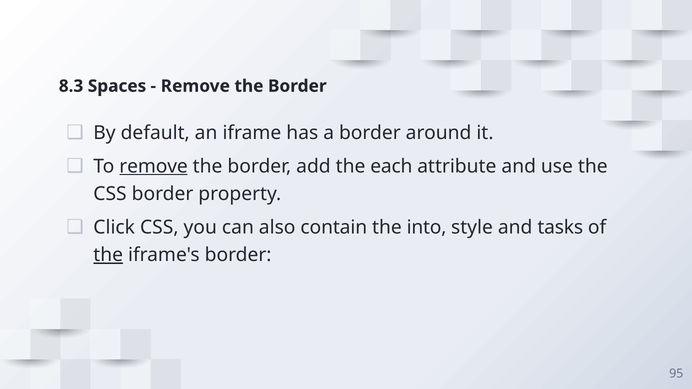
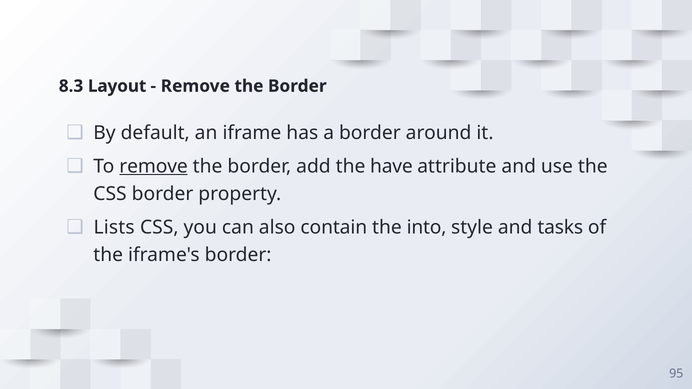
Spaces: Spaces -> Layout (117, 86)
each: each -> have (391, 166)
Click: Click -> Lists (114, 227)
the underline: present -> none (108, 255)
